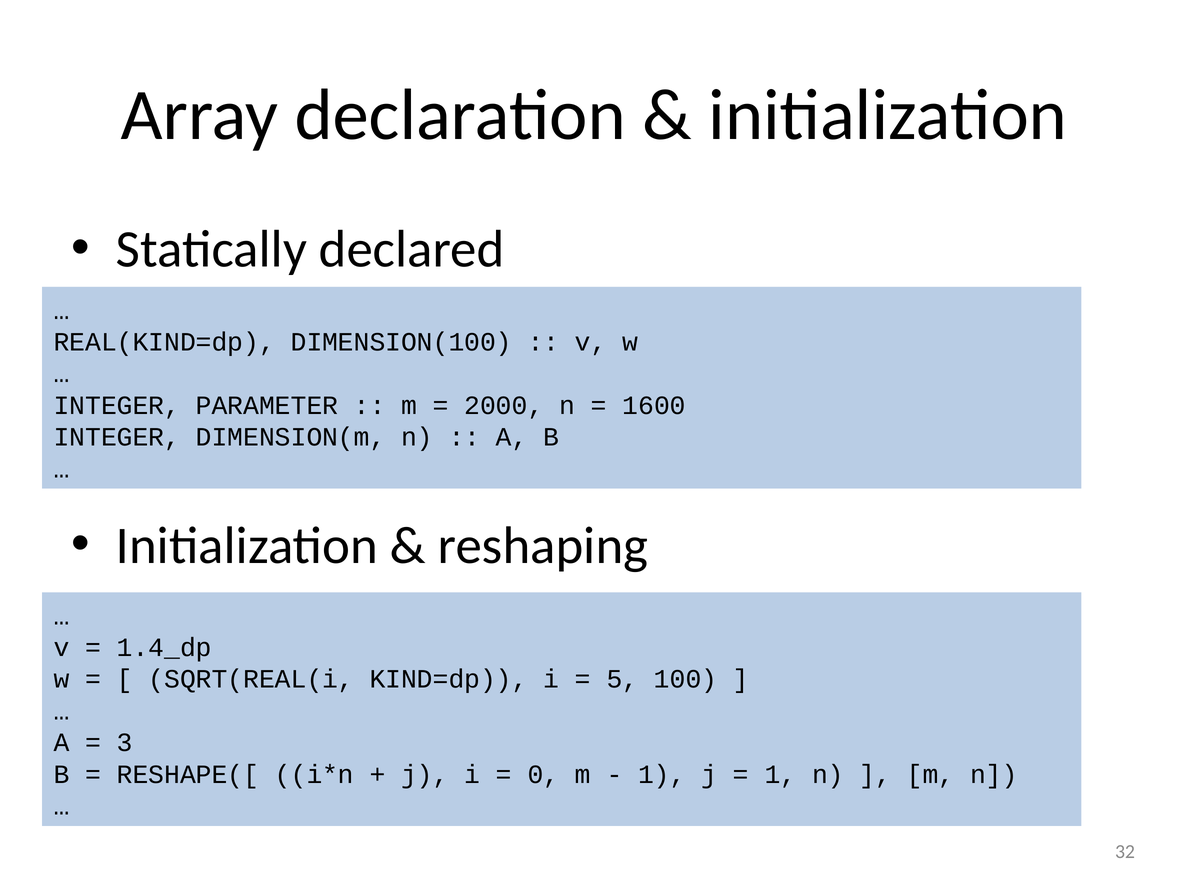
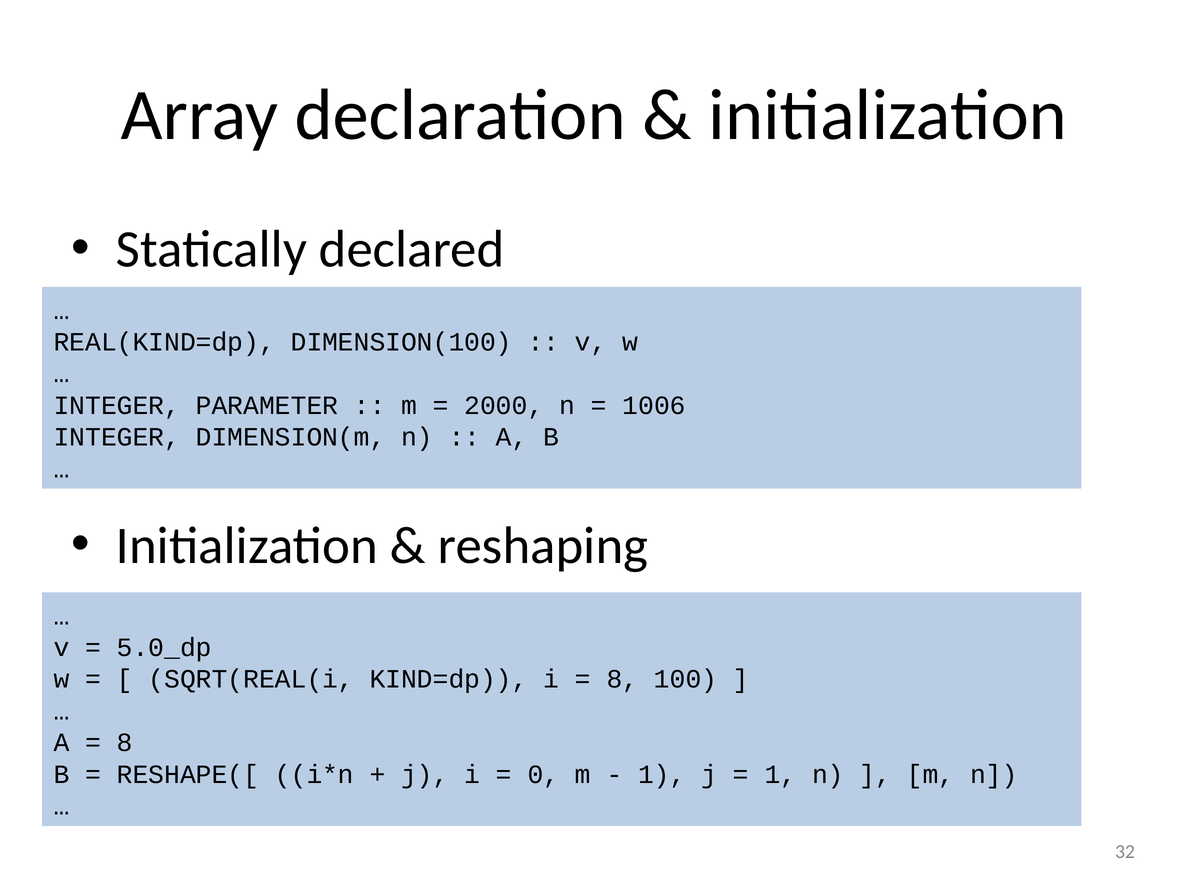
1600: 1600 -> 1006 (654, 405)
1.4_dp: 1.4_dp -> 5.0_dp (164, 647)
5: 5 -> 8 (622, 679)
3: 3 -> 8 (125, 742)
